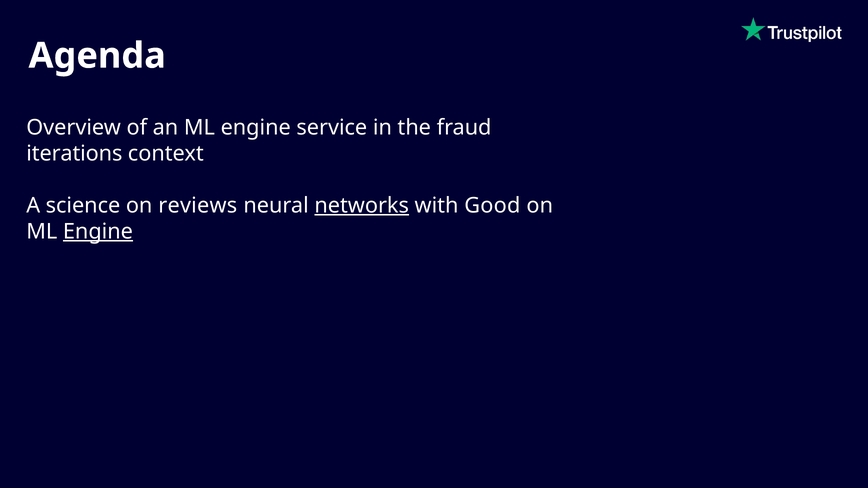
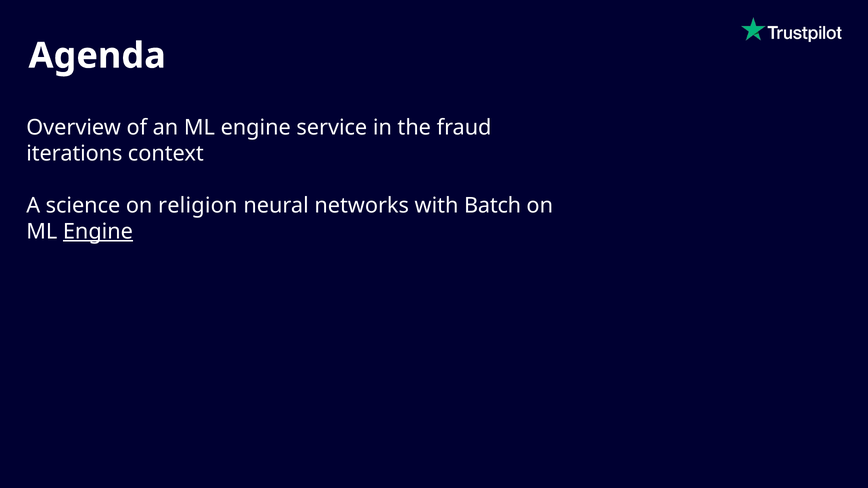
reviews: reviews -> religion (198, 206)
networks underline: present -> none (362, 206)
Good: Good -> Batch (493, 206)
